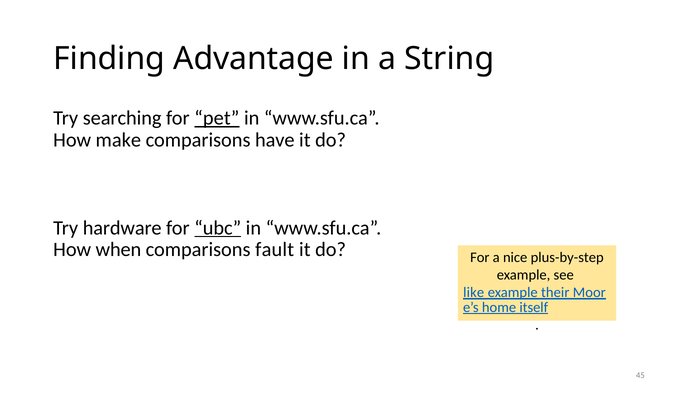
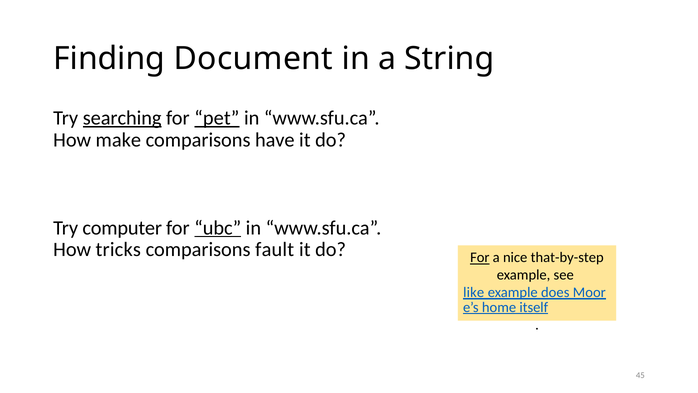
Advantage: Advantage -> Document (253, 59)
searching underline: none -> present (122, 118)
hardware: hardware -> computer (122, 228)
when: when -> tricks (118, 250)
For underline: none -> present (480, 257)
plus-by-step: plus-by-step -> that-by-step (567, 257)
their: their -> does (555, 292)
